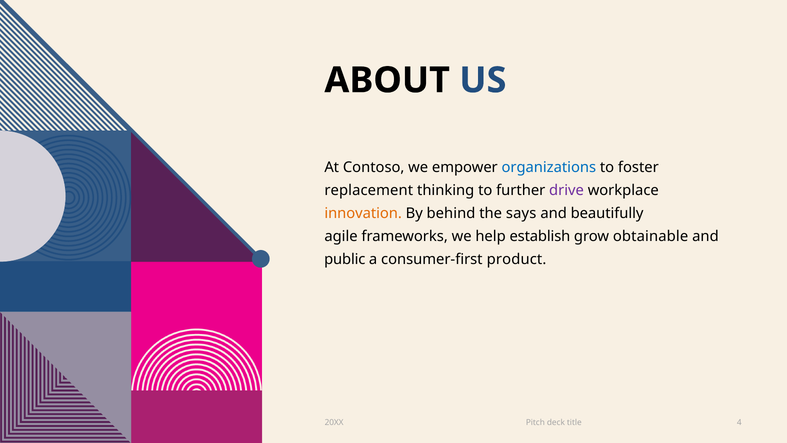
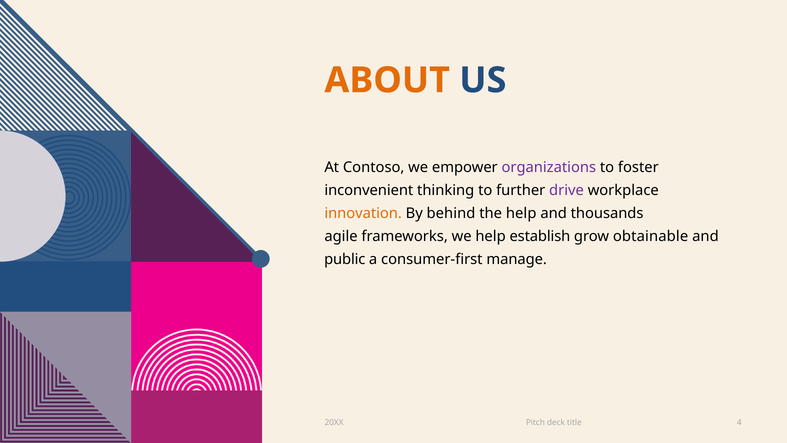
ABOUT colour: black -> orange (387, 80)
organizations colour: blue -> purple (549, 167)
replacement: replacement -> inconvenient (369, 190)
the says: says -> help (521, 213)
beautifully: beautifully -> thousands (607, 213)
product: product -> manage (517, 259)
